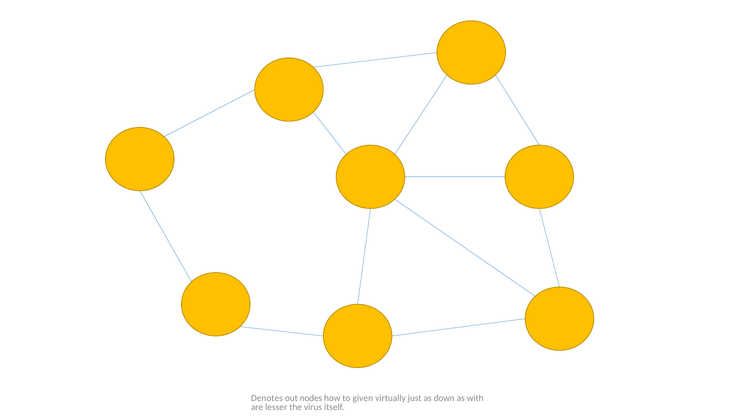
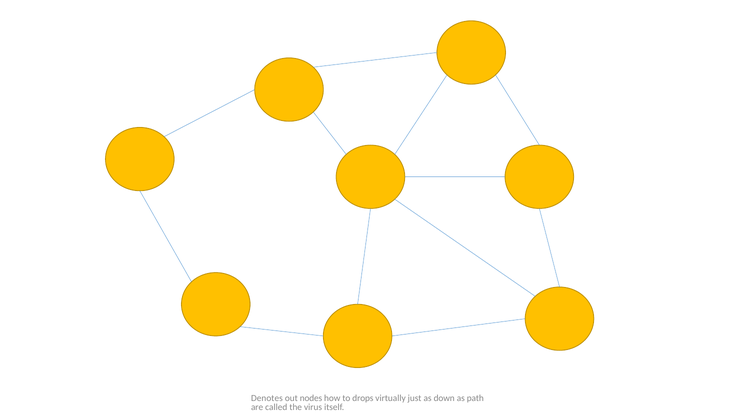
given: given -> drops (363, 398)
with: with -> path (475, 398)
lesser: lesser -> called (276, 407)
